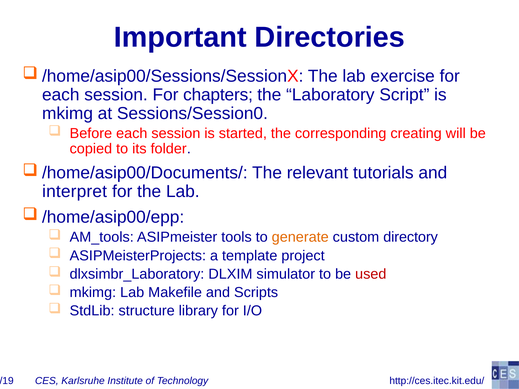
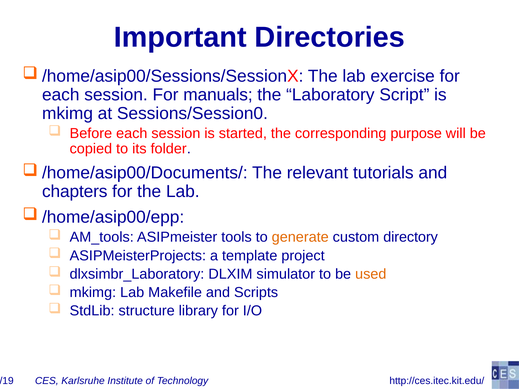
chapters: chapters -> manuals (218, 95)
creating: creating -> purpose (416, 133)
interpret: interpret -> chapters (75, 192)
used colour: red -> orange (371, 274)
